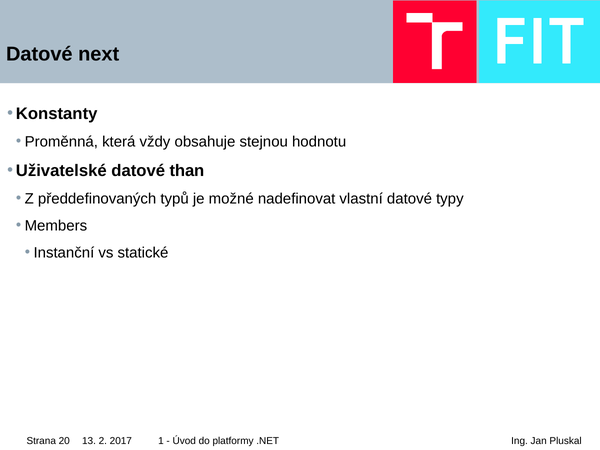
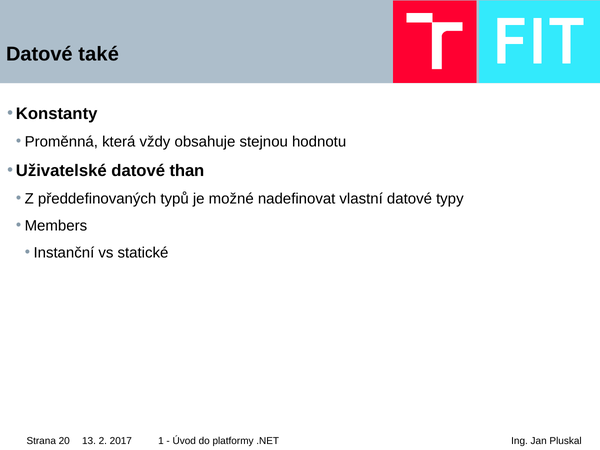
next: next -> také (99, 54)
